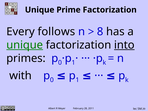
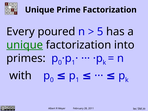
follows: follows -> poured (56, 32)
8: 8 -> 5 (100, 32)
into underline: present -> none (124, 45)
